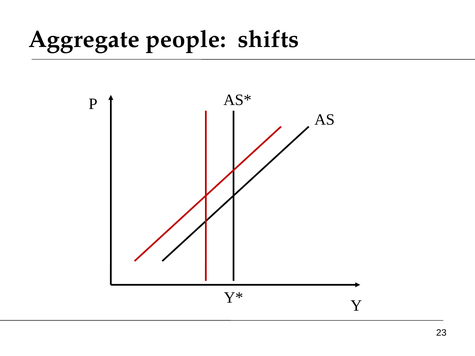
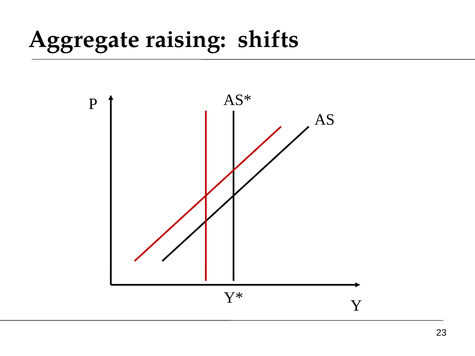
people: people -> raising (186, 39)
